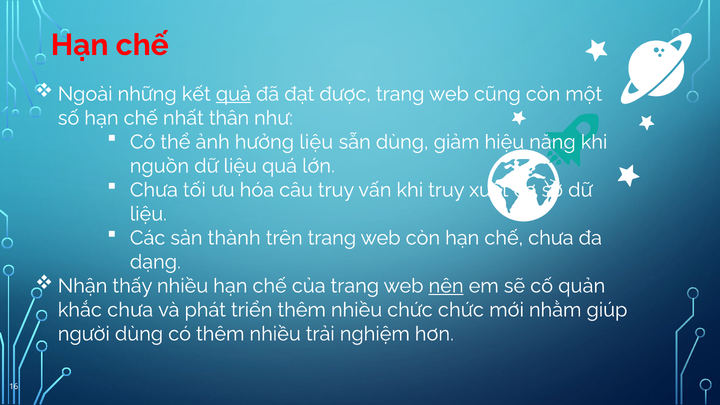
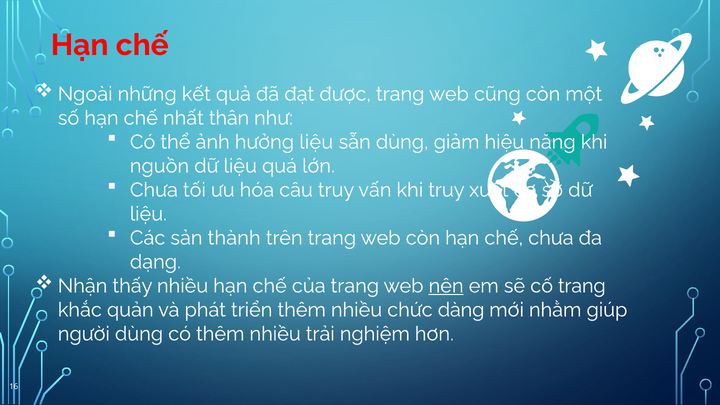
quả underline: present -> none (233, 94)
cố quản: quản -> trang (582, 286)
khắc chưa: chưa -> quản (130, 310)
chức chức: chức -> dàng (461, 310)
